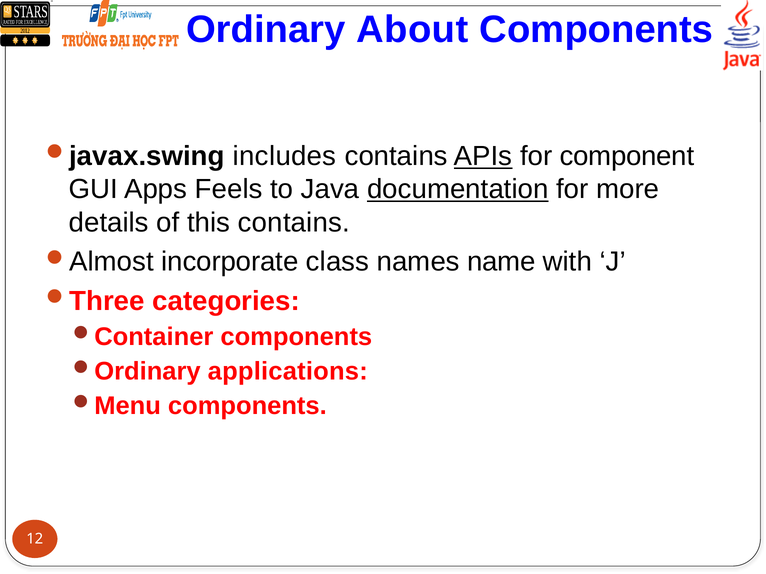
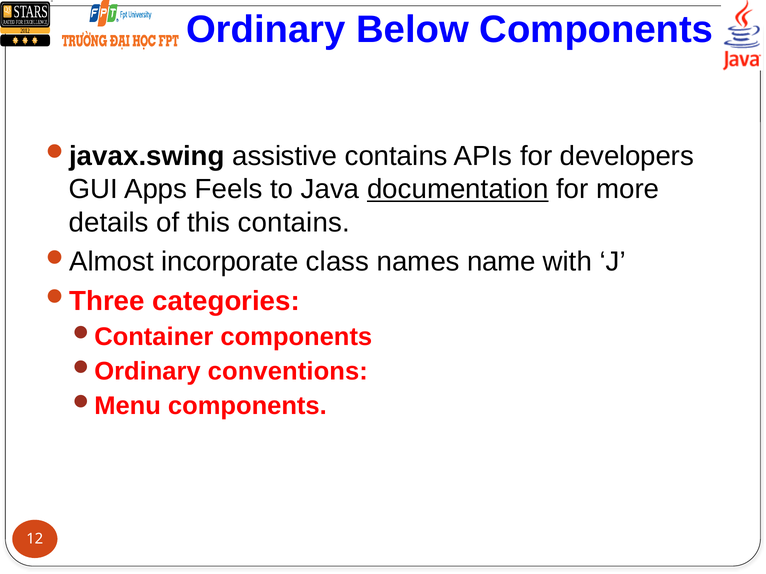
About: About -> Below (412, 29)
includes: includes -> assistive (285, 156)
APIs underline: present -> none (483, 156)
component: component -> developers (627, 156)
applications: applications -> conventions (288, 372)
